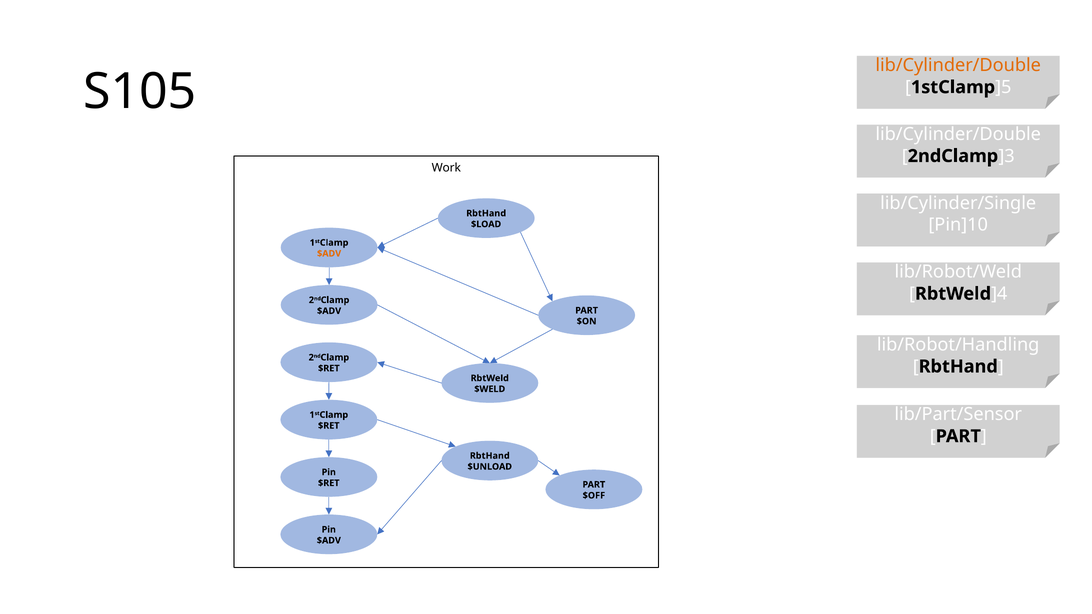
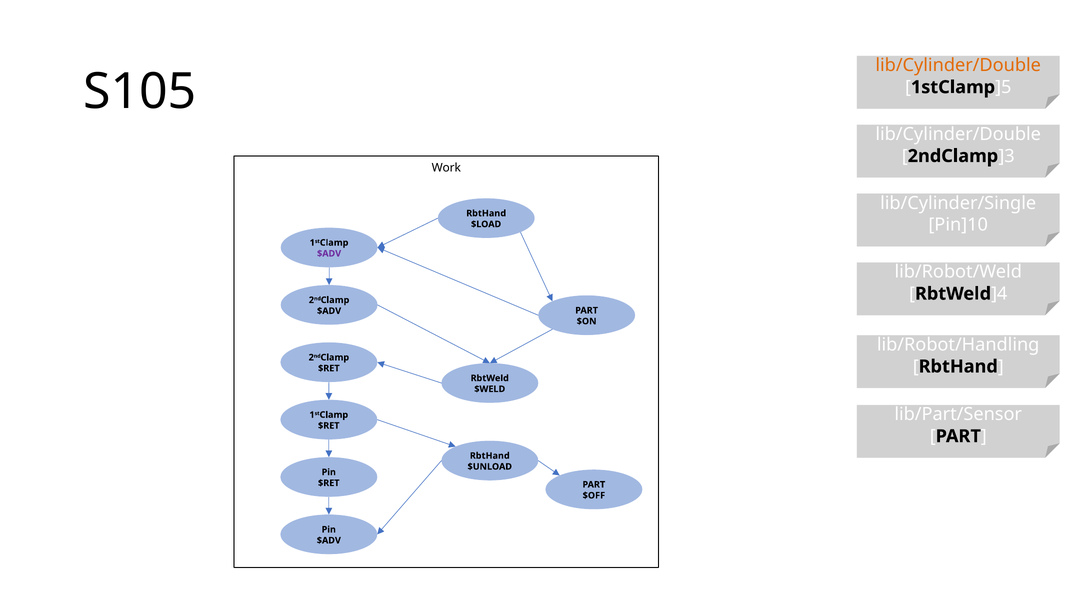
$ADV colour: orange -> purple (329, 254)
